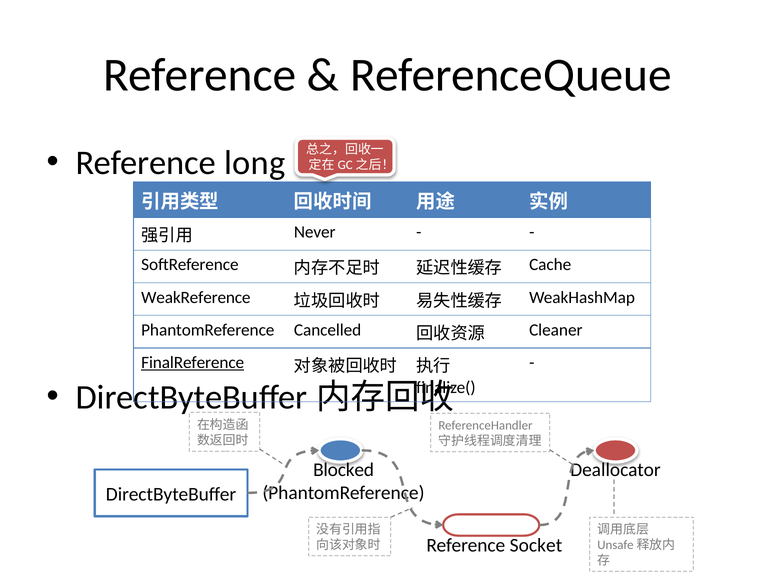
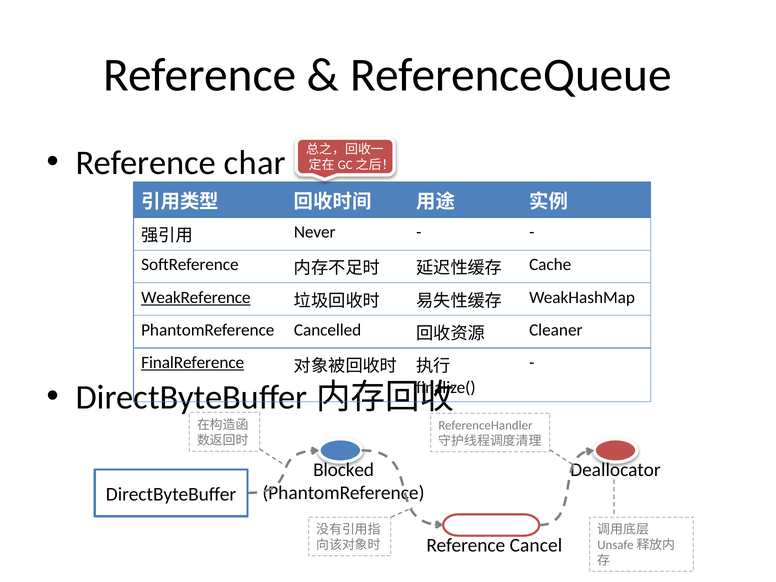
long: long -> char (255, 163)
WeakReference underline: none -> present (196, 297)
Socket: Socket -> Cancel (536, 545)
